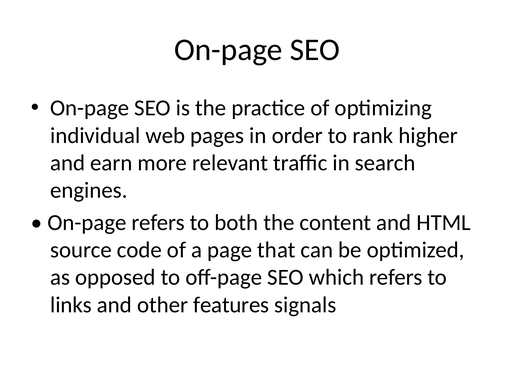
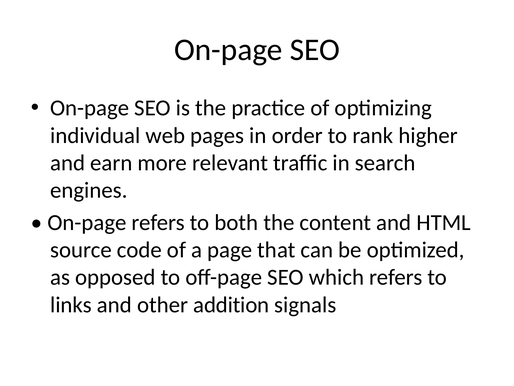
features: features -> addition (231, 305)
